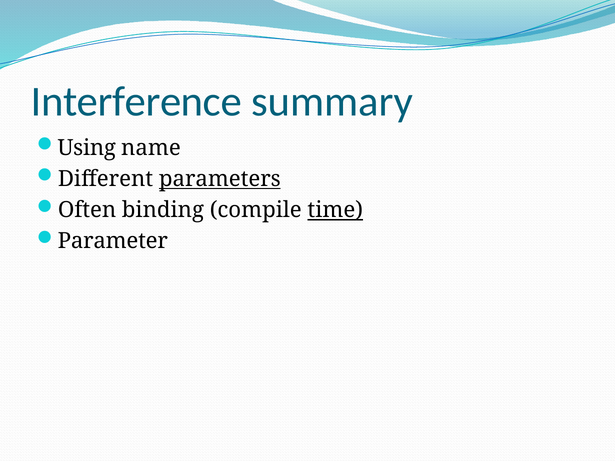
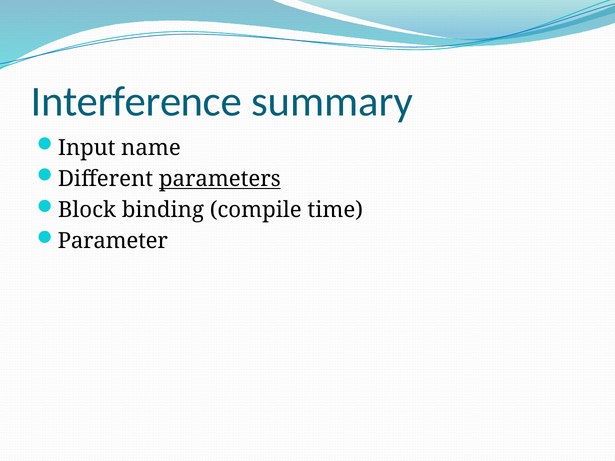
Using: Using -> Input (87, 148)
Often: Often -> Block (87, 210)
time underline: present -> none (335, 210)
